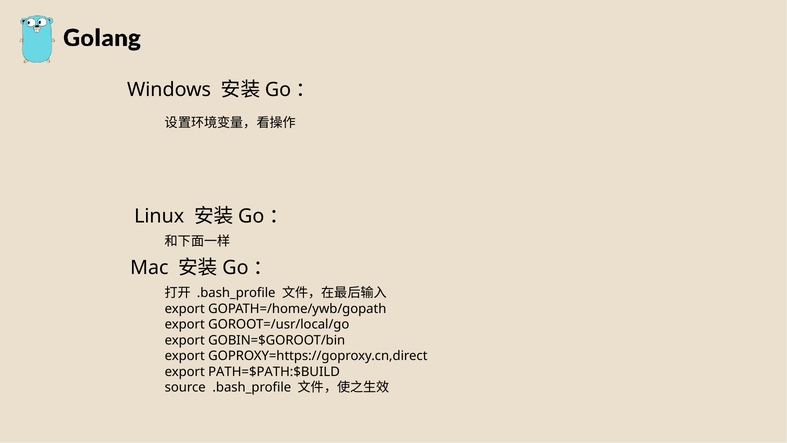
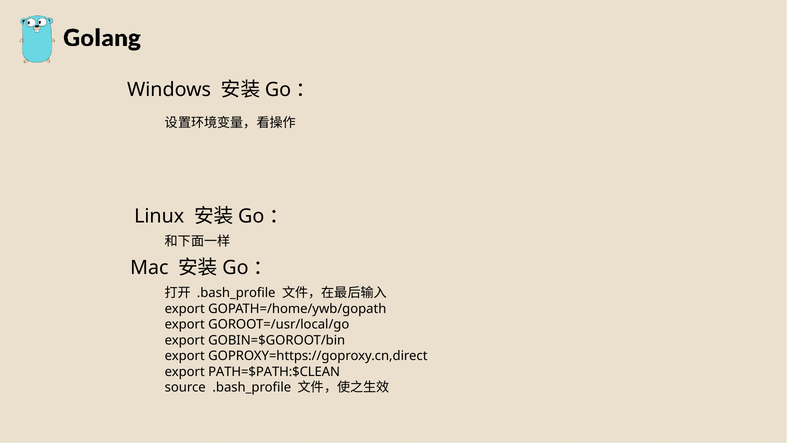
PATH=$PATH:$BUILD: PATH=$PATH:$BUILD -> PATH=$PATH:$CLEAN (274, 372)
